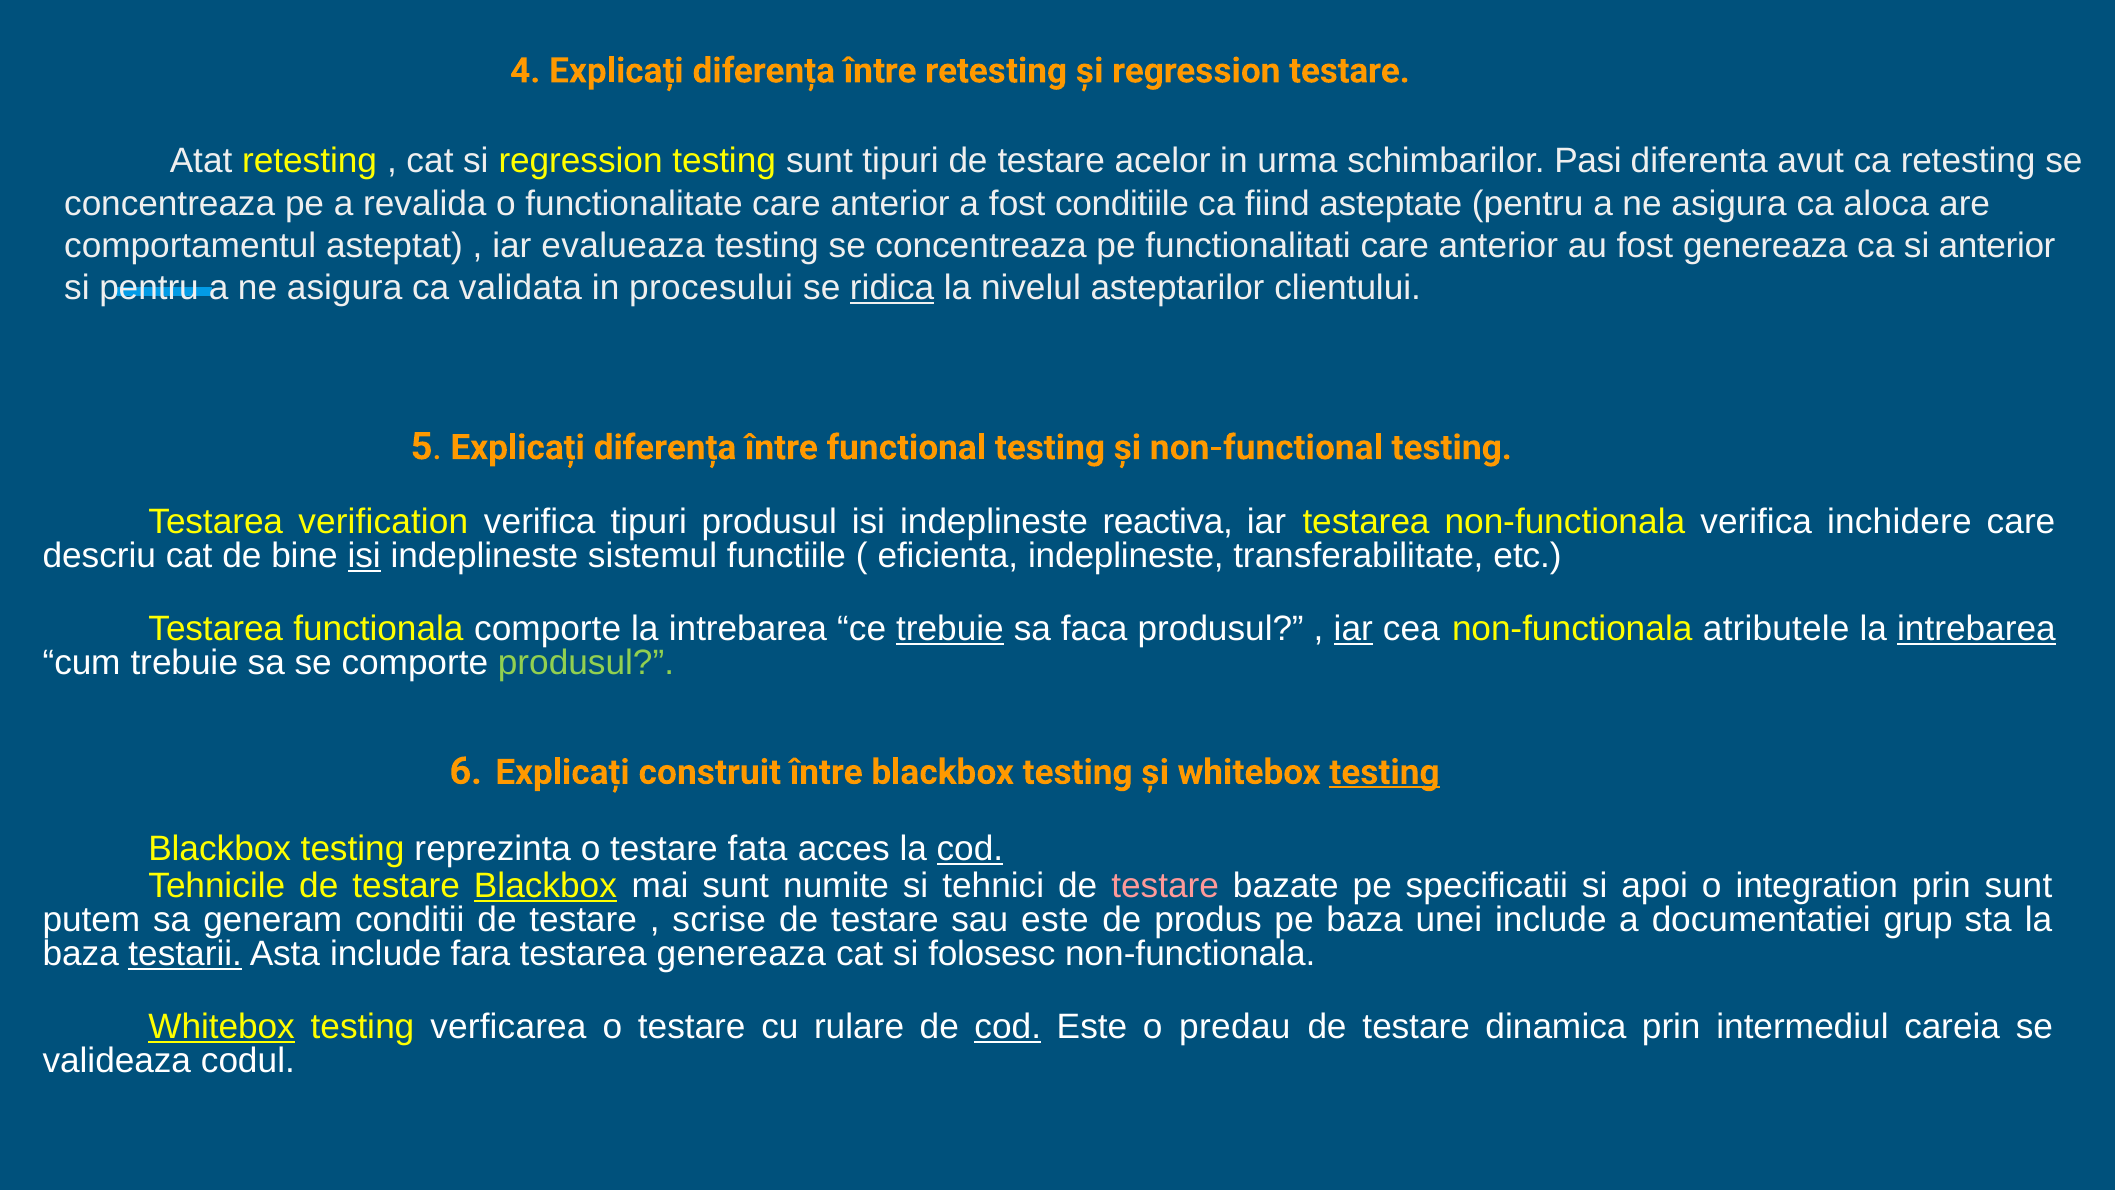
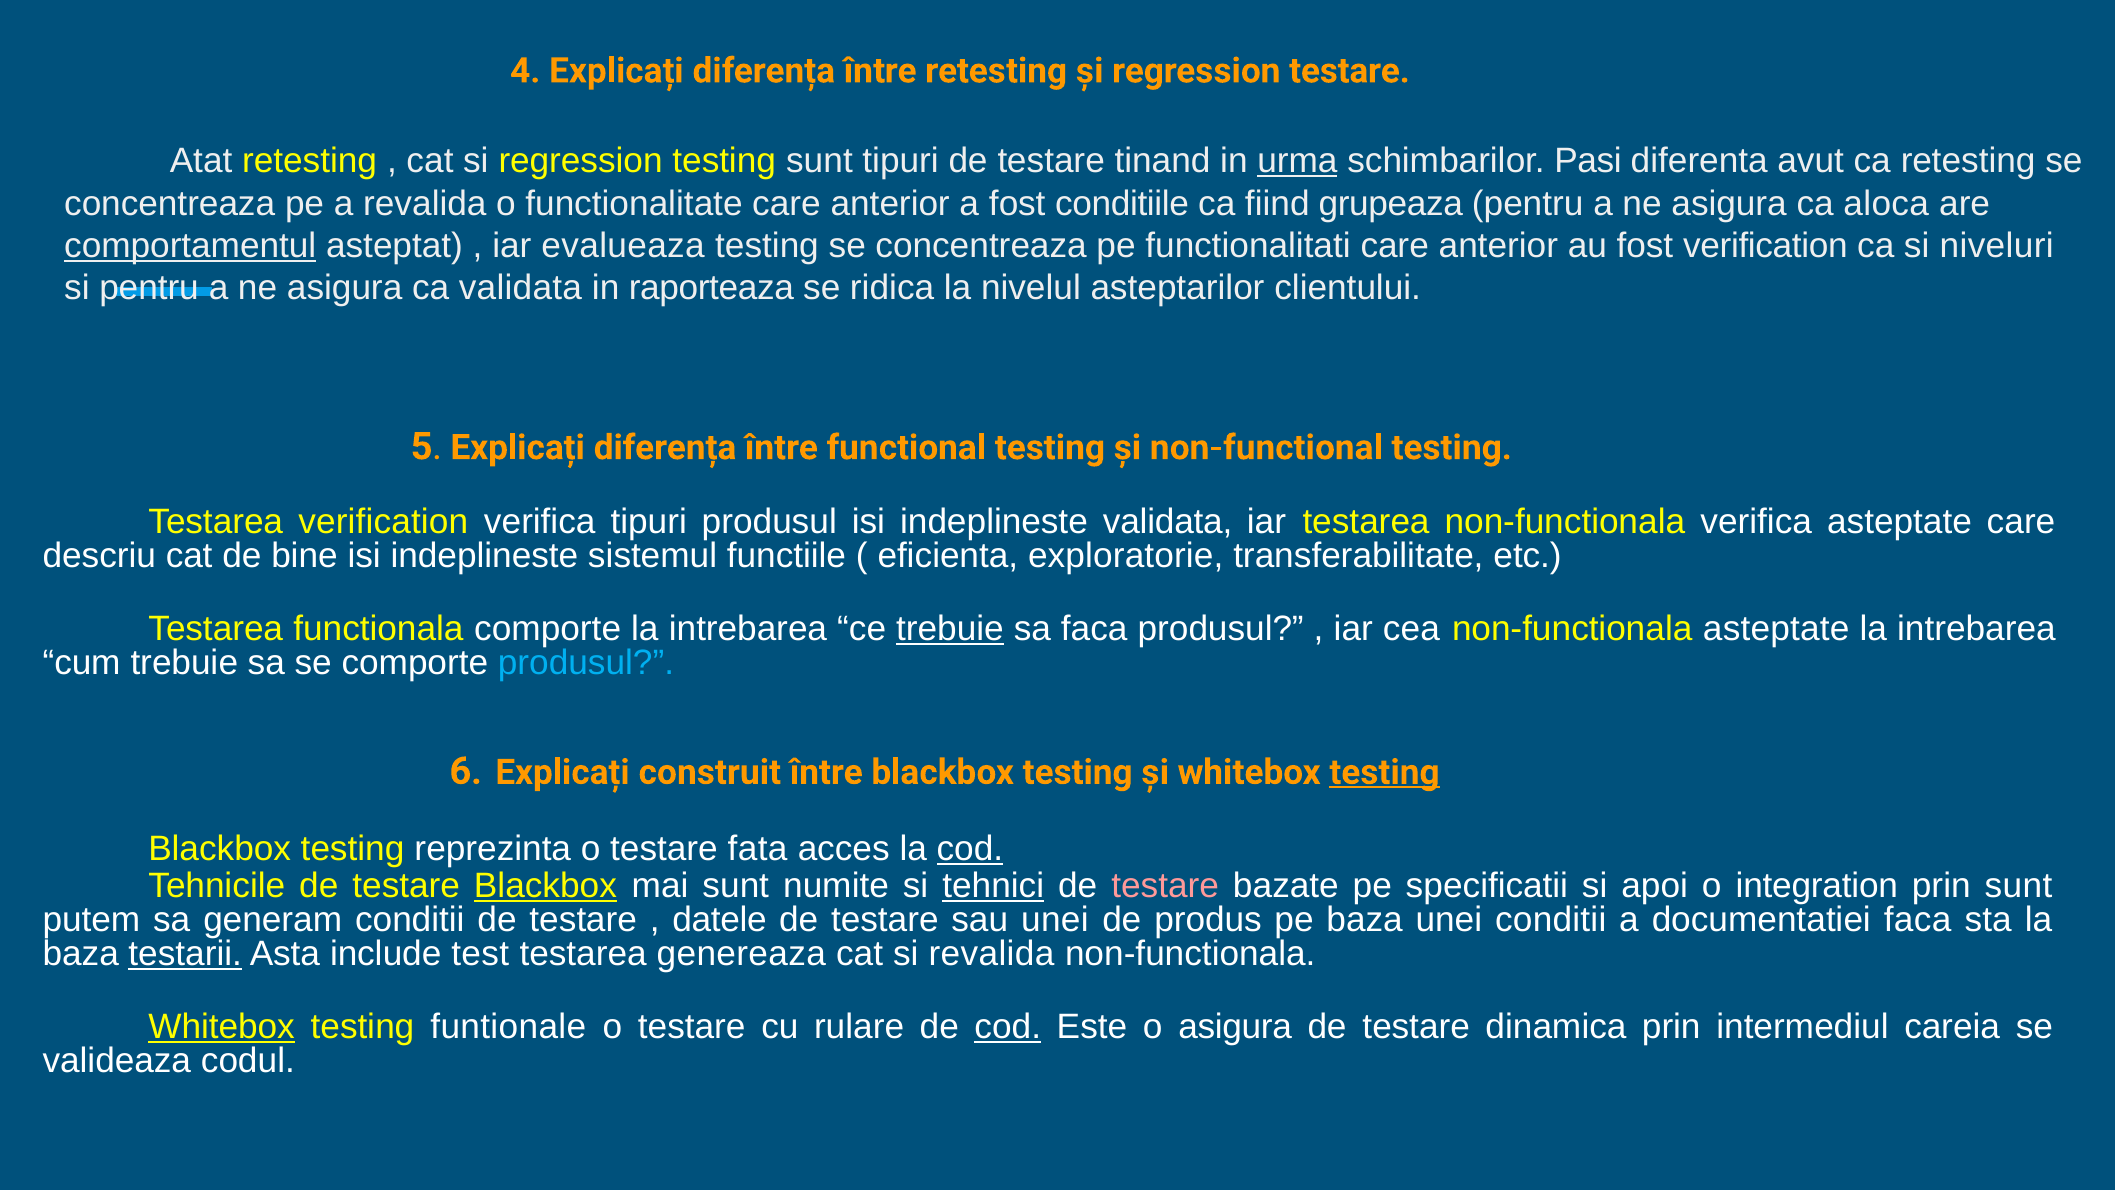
acelor: acelor -> tinand (1163, 161)
urma underline: none -> present (1297, 161)
asteptate: asteptate -> grupeaza (1391, 204)
comportamentul underline: none -> present (190, 246)
fost genereaza: genereaza -> verification (1765, 246)
si anterior: anterior -> niveluri (1997, 246)
procesului: procesului -> raporteaza (711, 288)
ridica underline: present -> none (892, 288)
indeplineste reactiva: reactiva -> validata (1168, 522)
verifica inchidere: inchidere -> asteptate (1899, 522)
isi underline: present -> none (364, 555)
eficienta indeplineste: indeplineste -> exploratorie (1126, 555)
iar underline: present -> none (1353, 629)
non-functionala atributele: atributele -> asteptate (1776, 629)
intrebarea underline: present -> none (1976, 629)
produsul colour: light green -> light blue (586, 663)
tehnici underline: none -> present (993, 886)
scrise: scrise -> datele (719, 919)
sau este: este -> unei (1055, 919)
unei include: include -> conditii (1551, 919)
documentatiei grup: grup -> faca (1918, 919)
fara: fara -> test (480, 953)
si folosesc: folosesc -> revalida (992, 953)
verficarea: verficarea -> funtionale (508, 1027)
o predau: predau -> asigura (1235, 1027)
